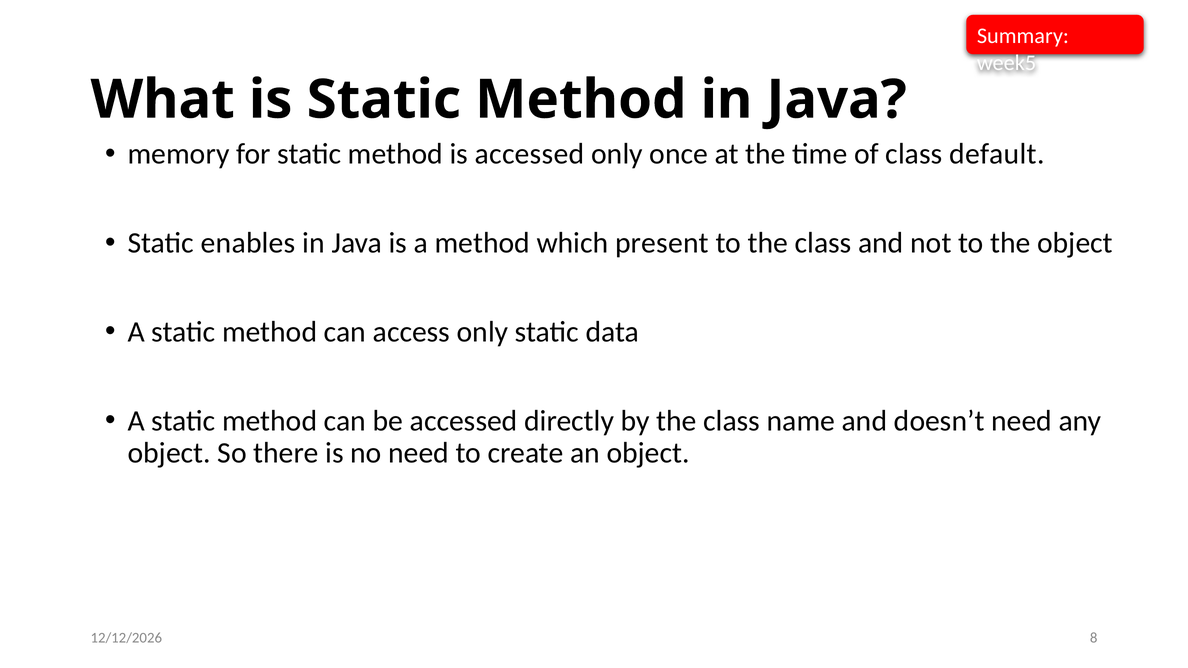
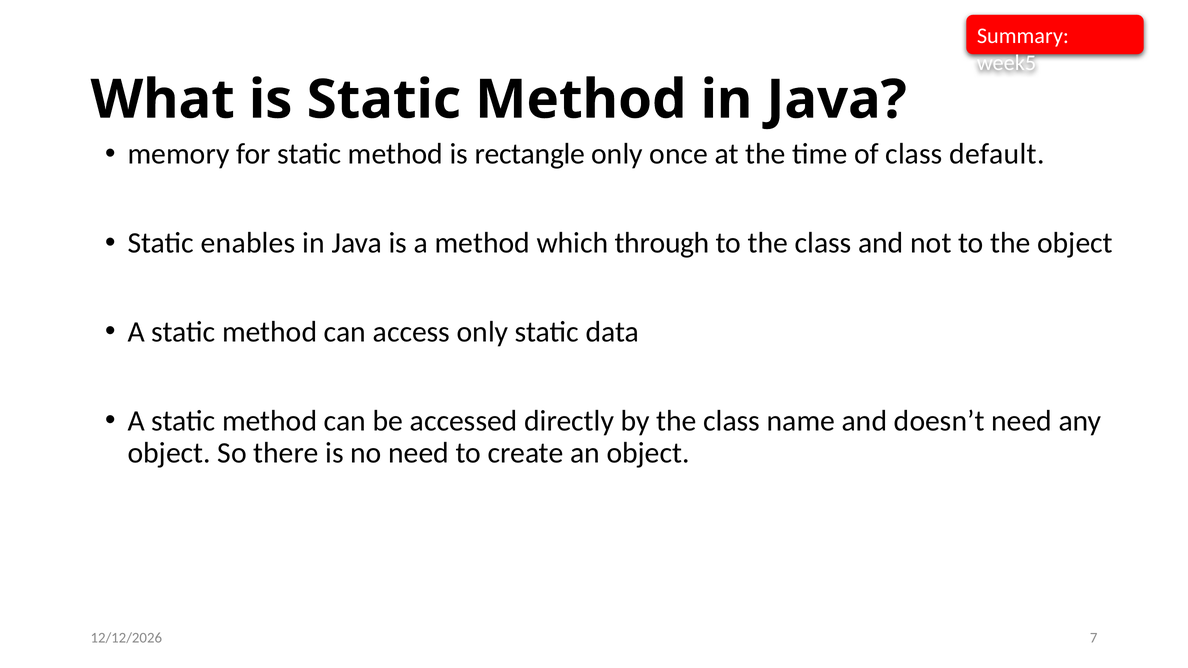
is accessed: accessed -> rectangle (530, 154)
present: present -> through (662, 243)
8: 8 -> 7 (1094, 638)
